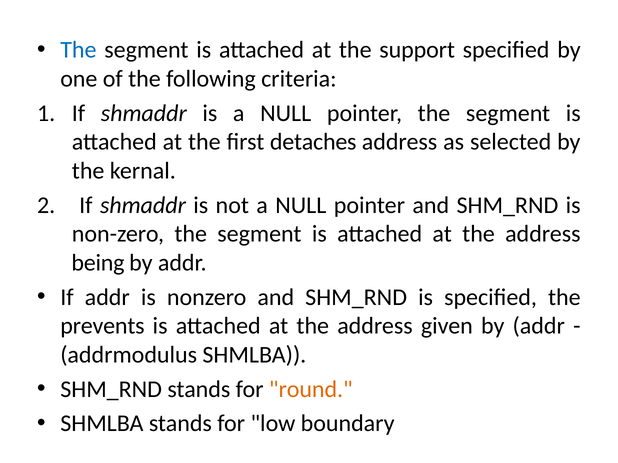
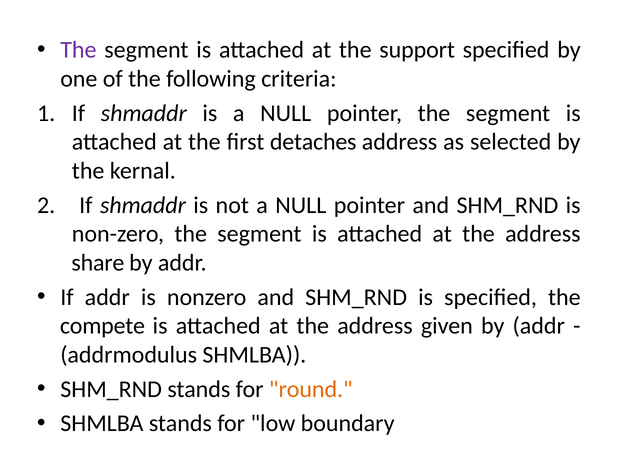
The colour: blue -> purple (78, 50)
being: being -> share (98, 263)
prevents: prevents -> compete (102, 326)
